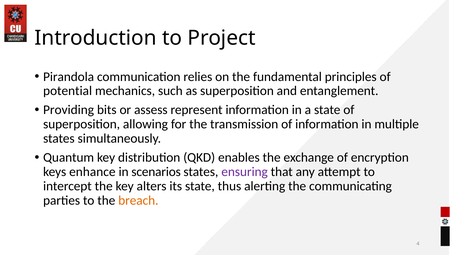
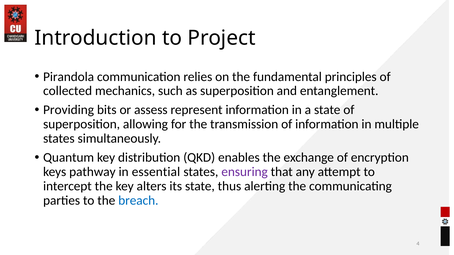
potential: potential -> collected (68, 91)
enhance: enhance -> pathway (92, 172)
scenarios: scenarios -> essential (156, 172)
breach colour: orange -> blue (138, 201)
